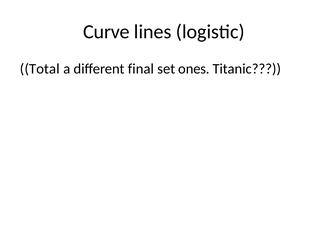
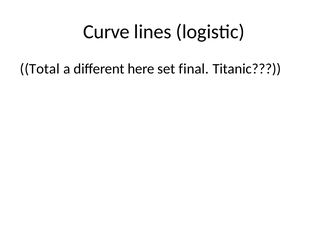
final: final -> here (141, 69)
ones: ones -> final (194, 69)
